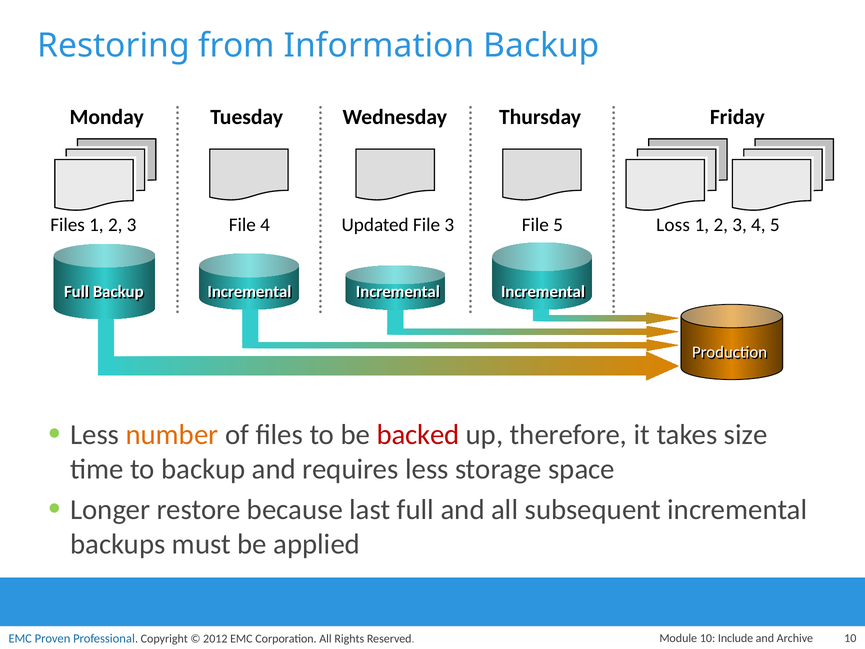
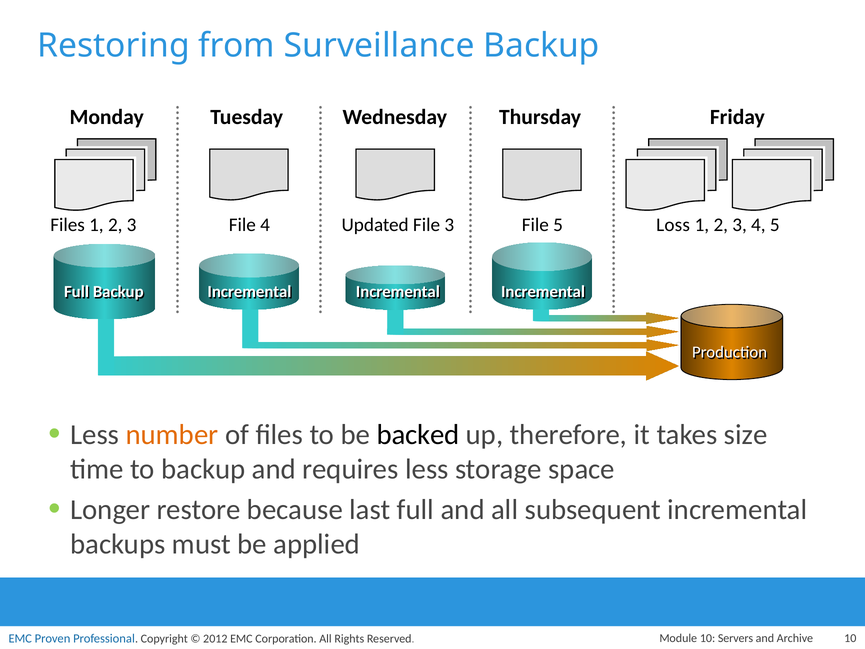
Information: Information -> Surveillance (379, 46)
backed colour: red -> black (418, 435)
Include: Include -> Servers (736, 638)
